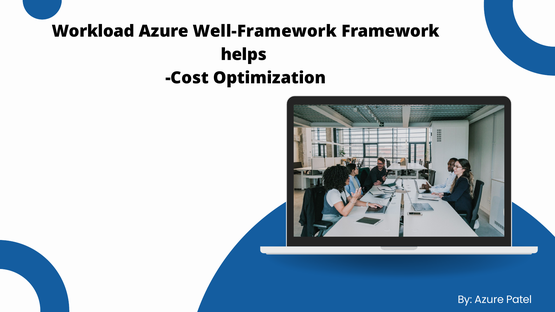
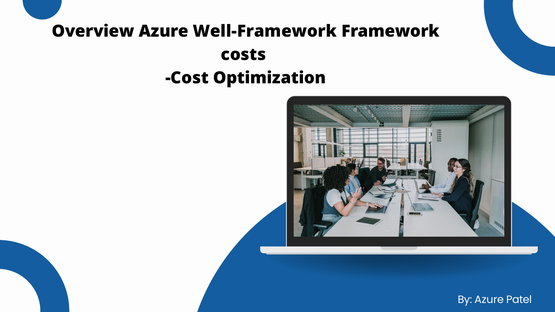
Workload: Workload -> Overview (93, 31)
helps: helps -> costs (244, 55)
